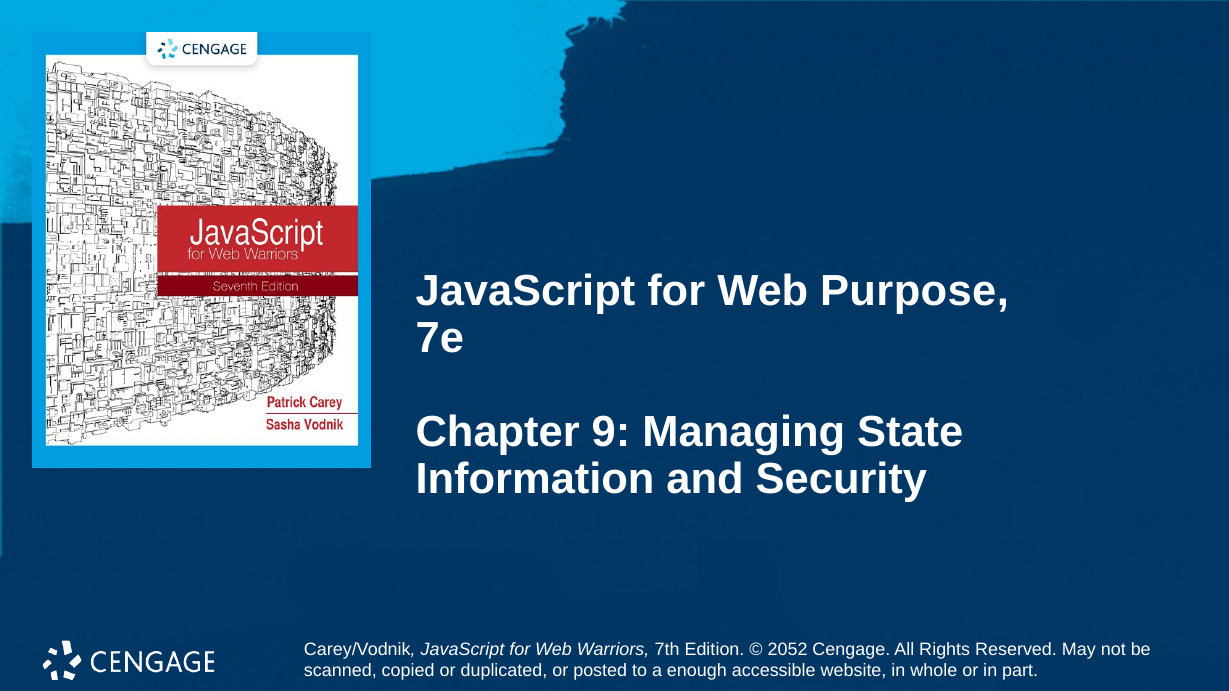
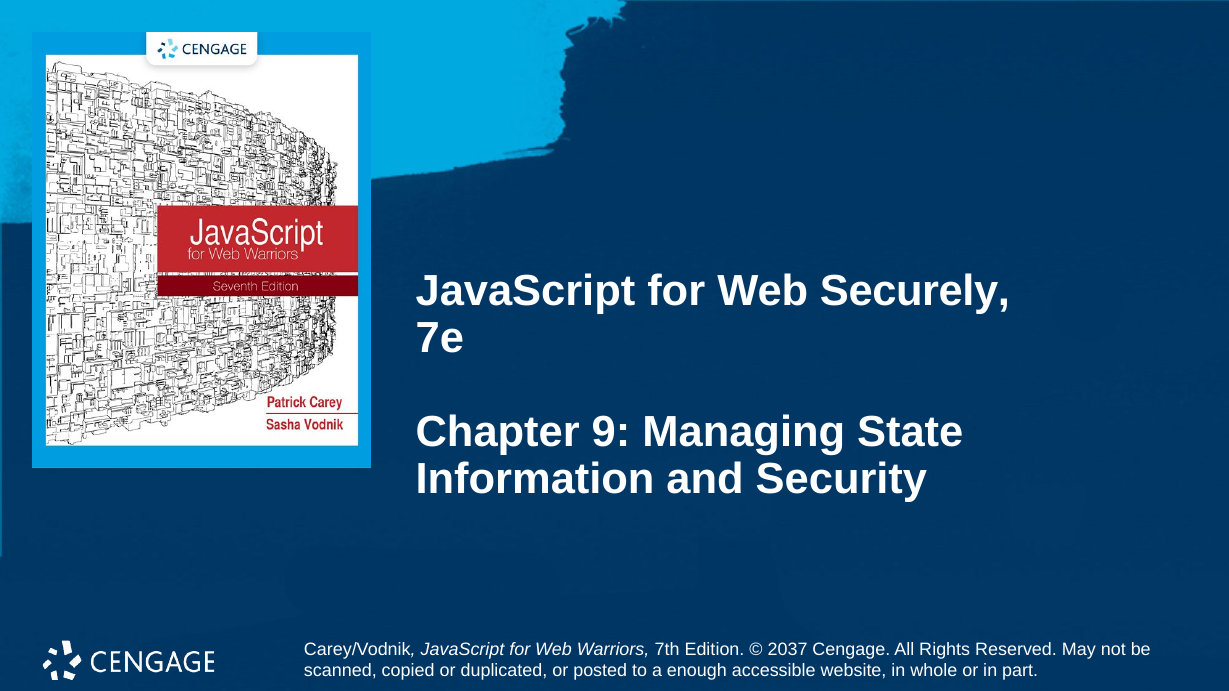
Purpose: Purpose -> Securely (915, 292)
2052: 2052 -> 2037 (788, 650)
